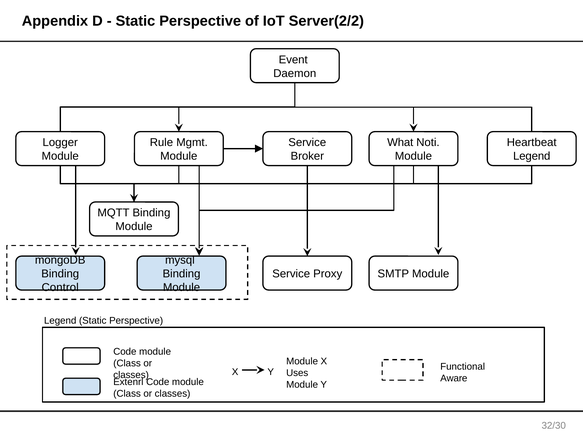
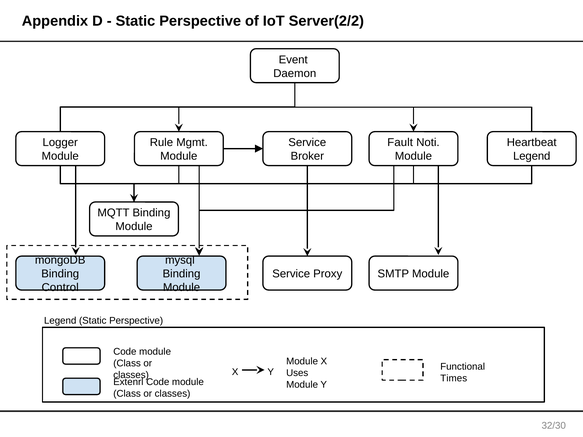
What: What -> Fault (400, 143)
Aware: Aware -> Times (454, 379)
